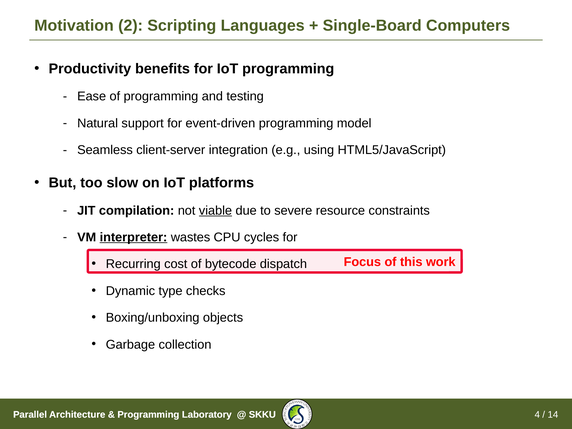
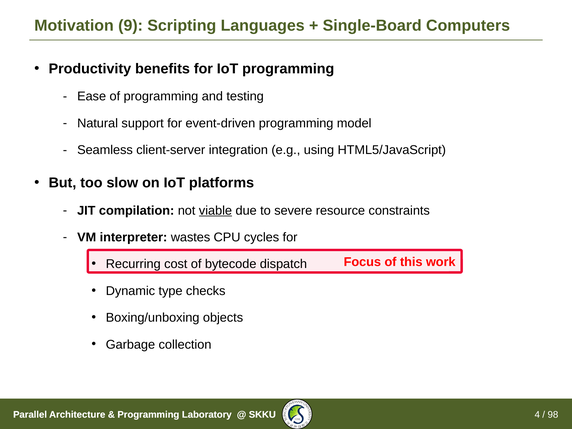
2: 2 -> 9 (131, 26)
interpreter underline: present -> none (133, 237)
14: 14 -> 98 (553, 415)
